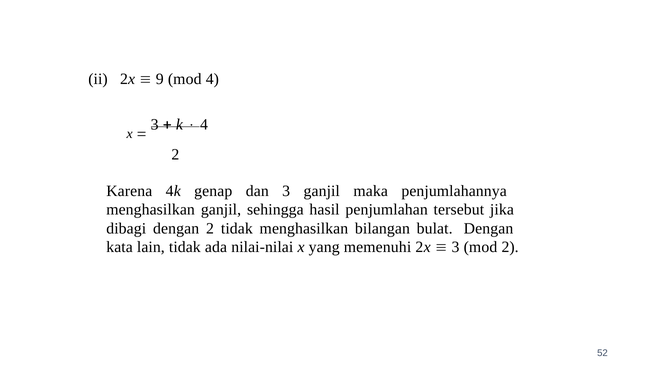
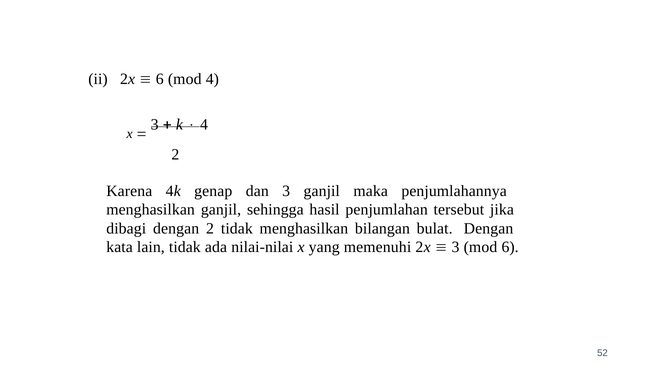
9: 9 -> 6 (160, 79)
mod 2: 2 -> 6 (510, 247)
